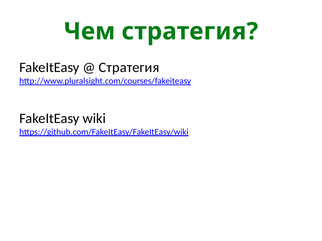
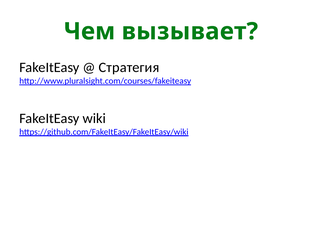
Чем стратегия: стратегия -> вызывает (190, 31)
